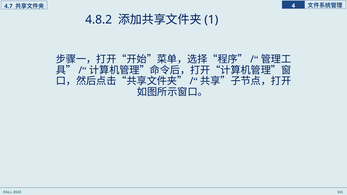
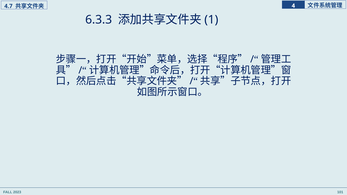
4.8.2: 4.8.2 -> 6.3.3 (99, 20)
